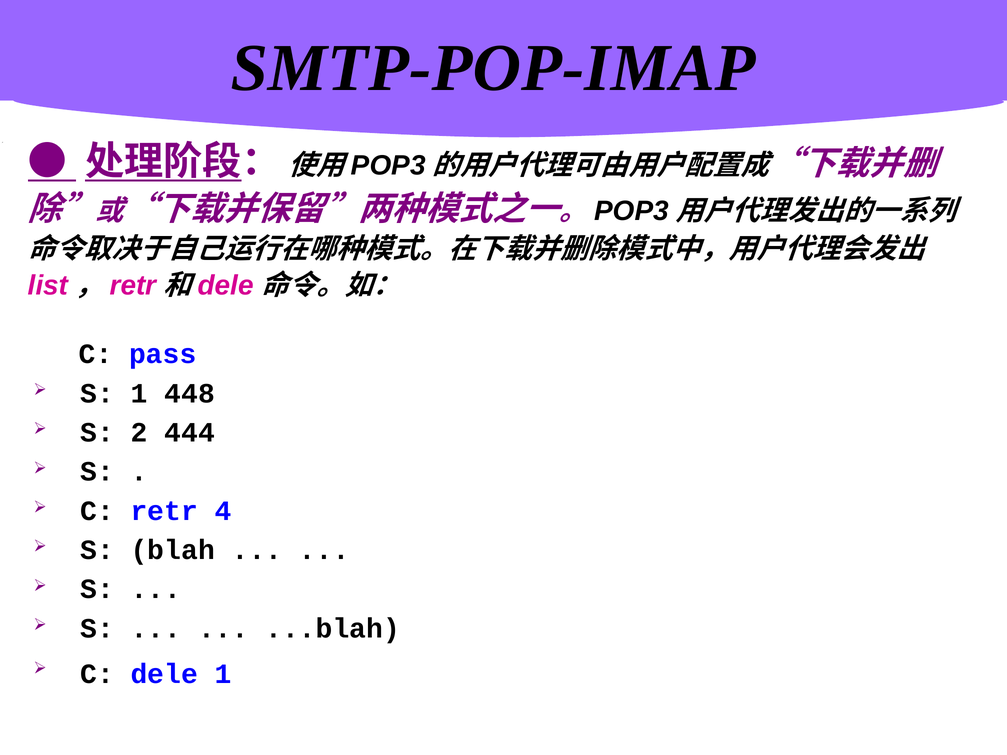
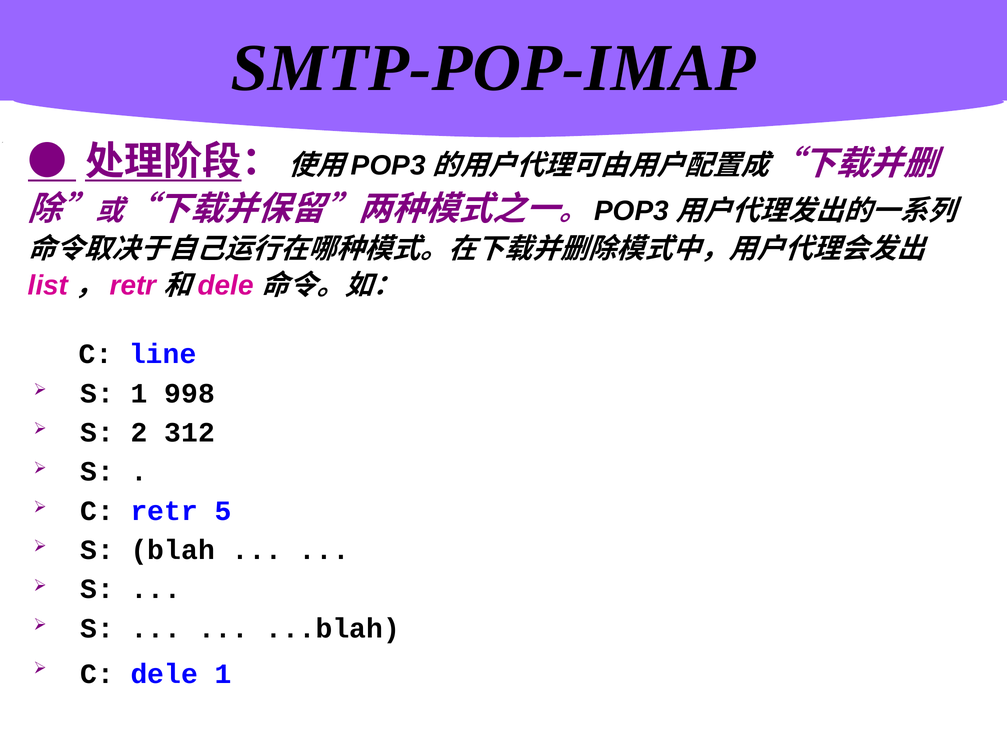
pass: pass -> line (163, 354)
448: 448 -> 998 (190, 393)
444: 444 -> 312 (190, 433)
4: 4 -> 5 (223, 511)
